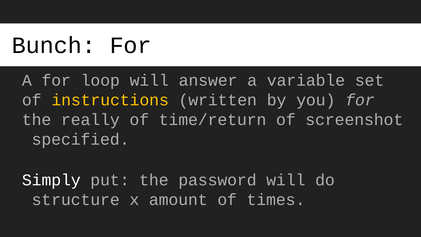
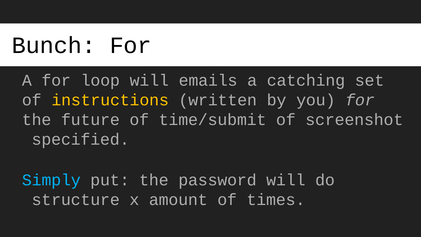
answer: answer -> emails (208, 80)
variable: variable -> catching (306, 80)
really: really -> future (90, 120)
time/return: time/return -> time/submit (213, 120)
Simply colour: white -> light blue (51, 180)
